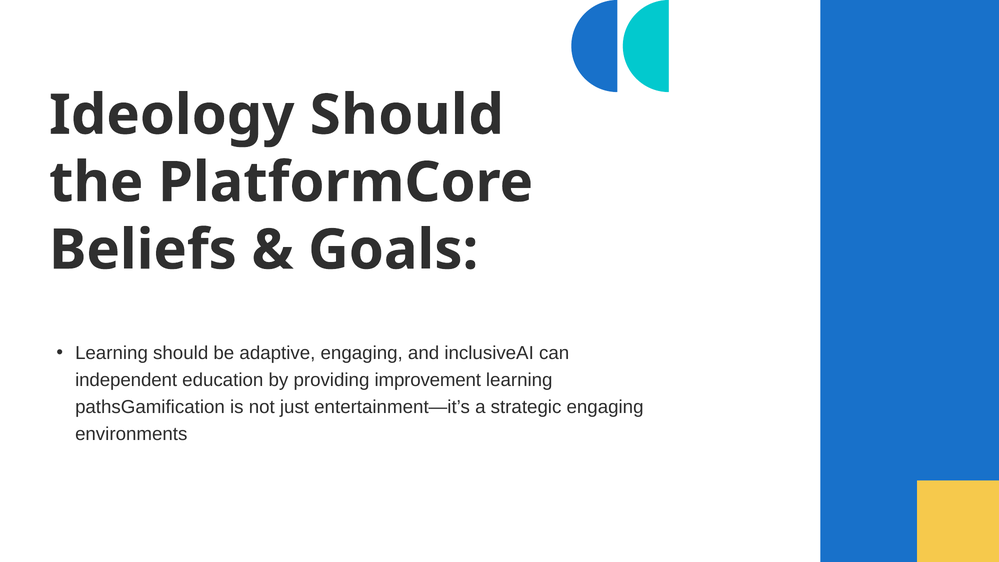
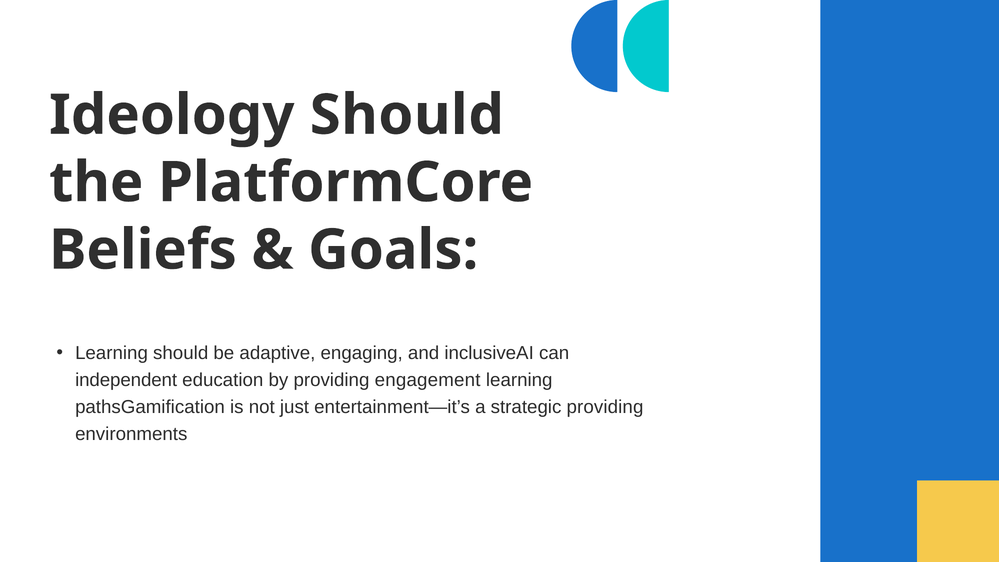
improvement: improvement -> engagement (428, 380)
strategic engaging: engaging -> providing (605, 407)
